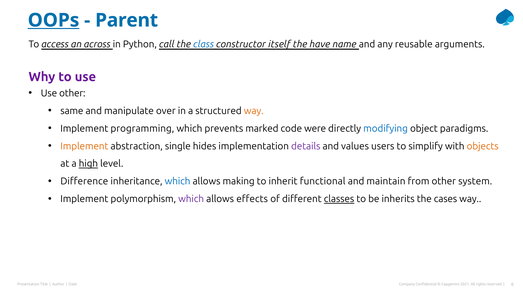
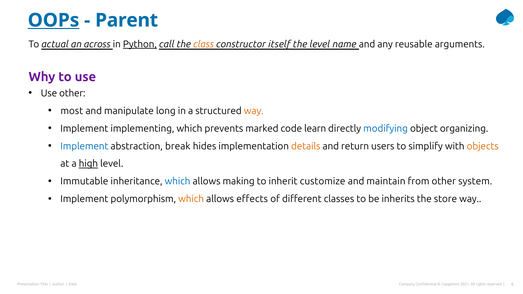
access: access -> actual (55, 44)
Python underline: none -> present (140, 44)
class colour: blue -> orange (204, 44)
the have: have -> level (320, 44)
same: same -> most (72, 111)
over: over -> long (166, 111)
programming: programming -> implementing (142, 129)
were: were -> learn (315, 129)
paradigms: paradigms -> organizing (464, 129)
Implement colour: orange -> blue (84, 146)
single: single -> break (178, 146)
details colour: purple -> orange (306, 146)
values: values -> return (355, 146)
Difference: Difference -> Immutable (84, 182)
functional: functional -> customize (323, 182)
which colour: purple -> orange (191, 199)
classes underline: present -> none (339, 199)
cases: cases -> store (445, 199)
